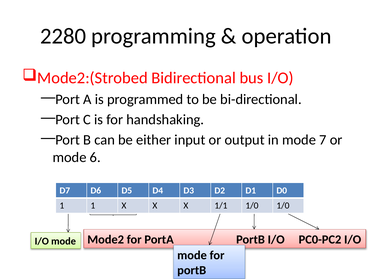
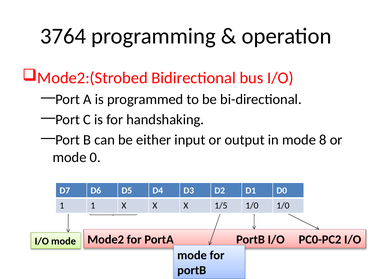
2280: 2280 -> 3764 (63, 36)
7: 7 -> 8 (323, 140)
6: 6 -> 0 (95, 157)
1/1: 1/1 -> 1/5 (221, 206)
